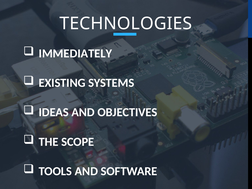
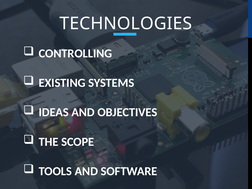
IMMEDIATELY: IMMEDIATELY -> CONTROLLING (75, 54)
